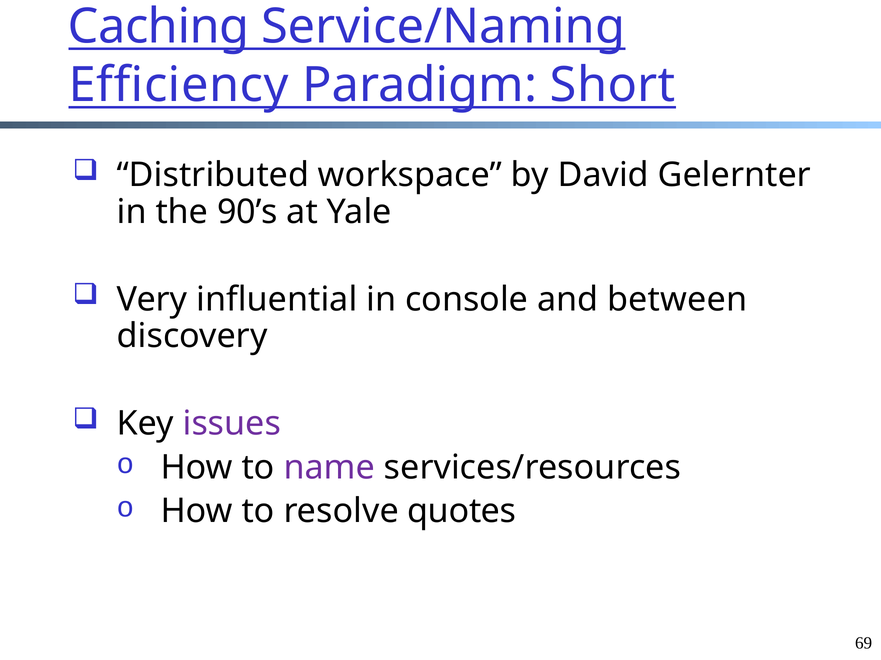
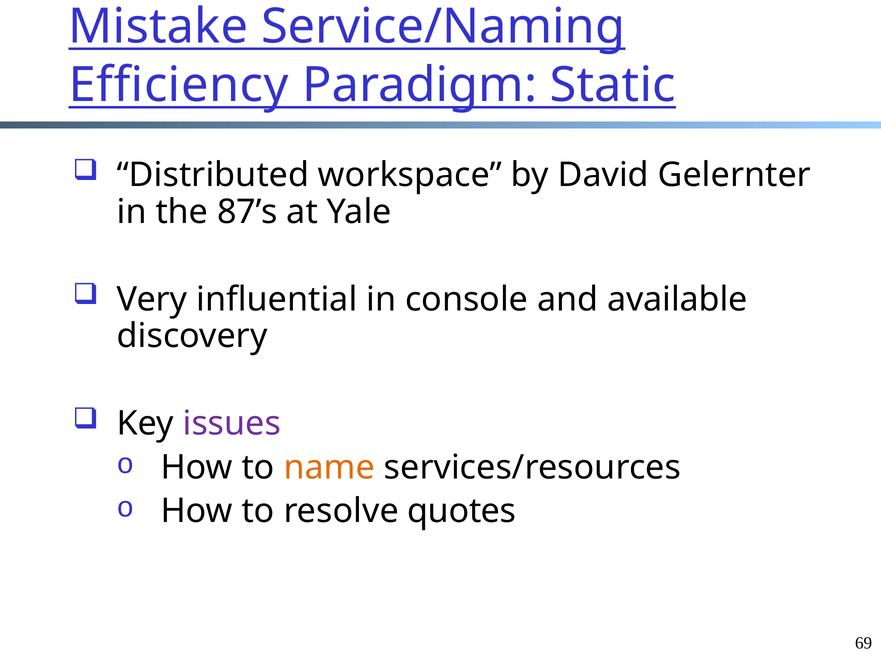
Caching: Caching -> Mistake (158, 27)
Short: Short -> Static (613, 85)
90’s: 90’s -> 87’s (247, 212)
between: between -> available (677, 300)
name colour: purple -> orange (329, 468)
